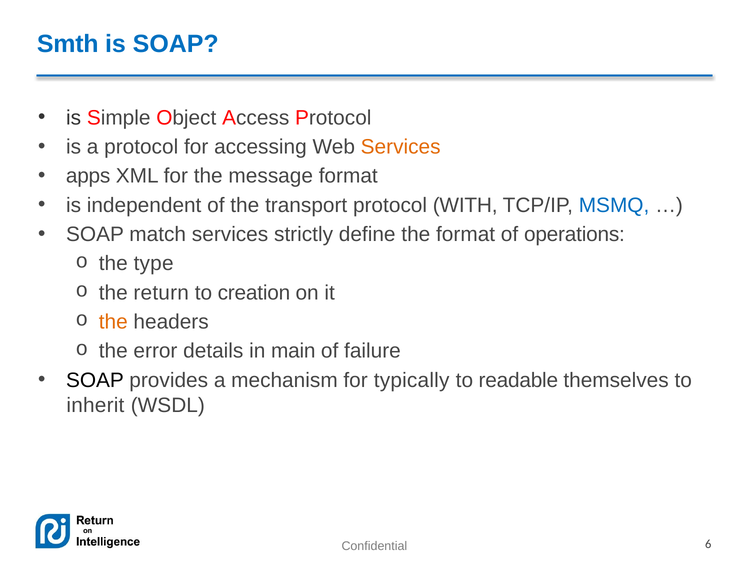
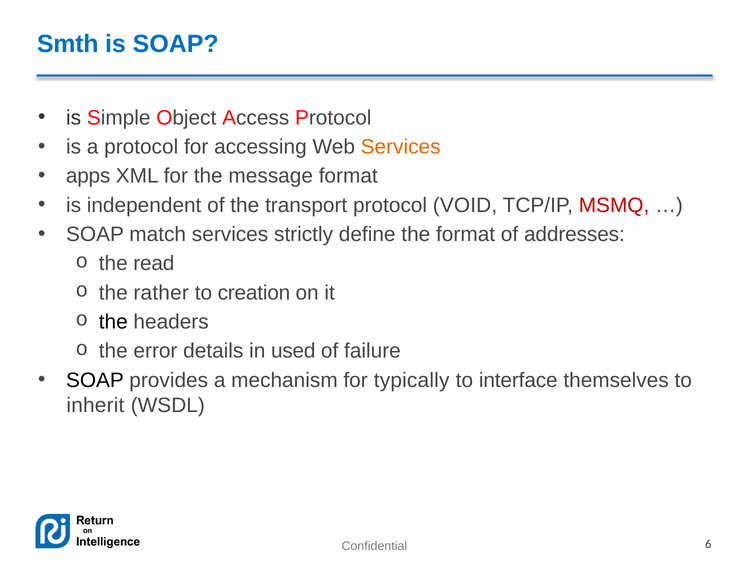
WITH: WITH -> VOID (465, 205)
MSMQ colour: blue -> red (614, 205)
operations: operations -> addresses (574, 234)
type: type -> read (154, 263)
return: return -> rather (161, 293)
the colour: orange -> black (113, 322)
main: main -> used (293, 351)
readable: readable -> interface (518, 380)
